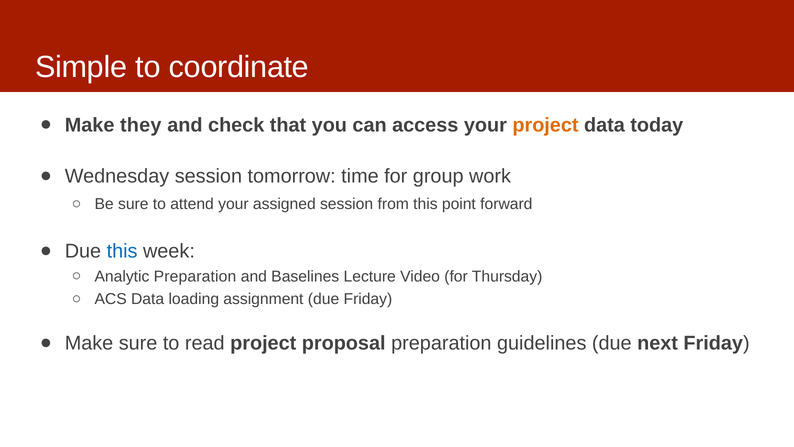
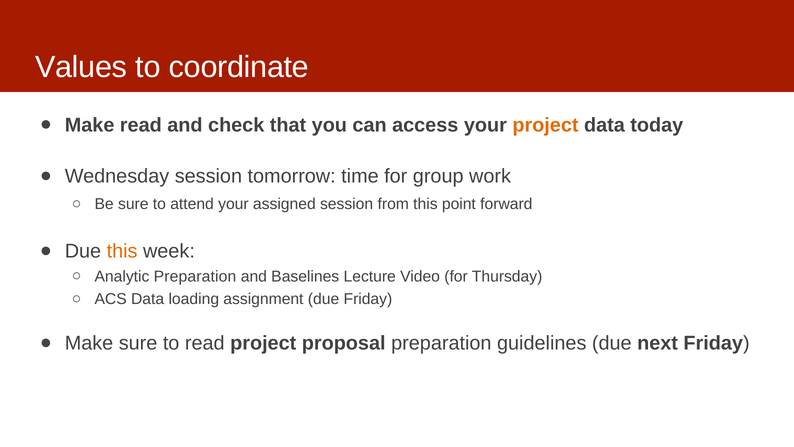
Simple: Simple -> Values (81, 67)
Make they: they -> read (141, 125)
this colour: blue -> orange (122, 251)
